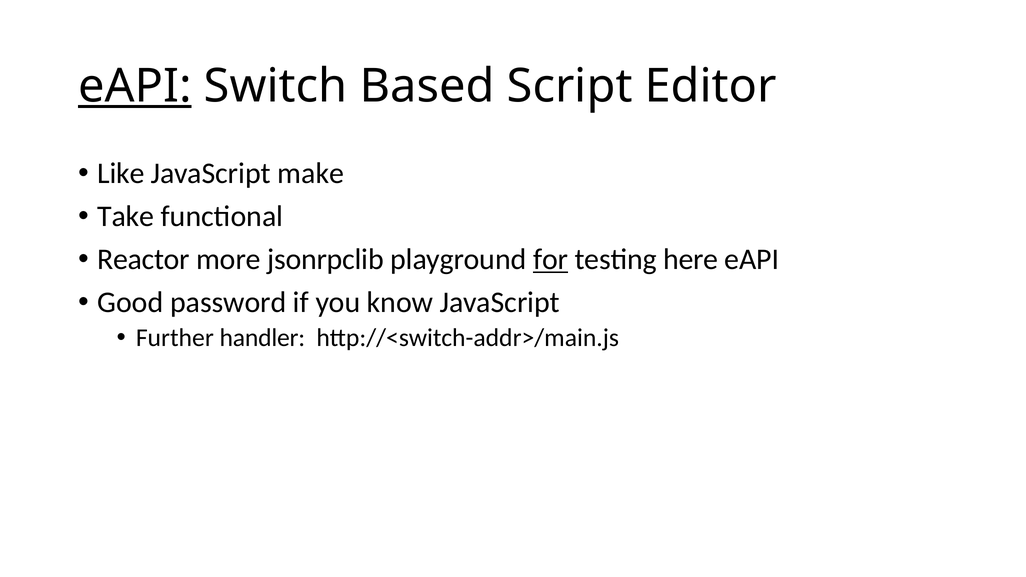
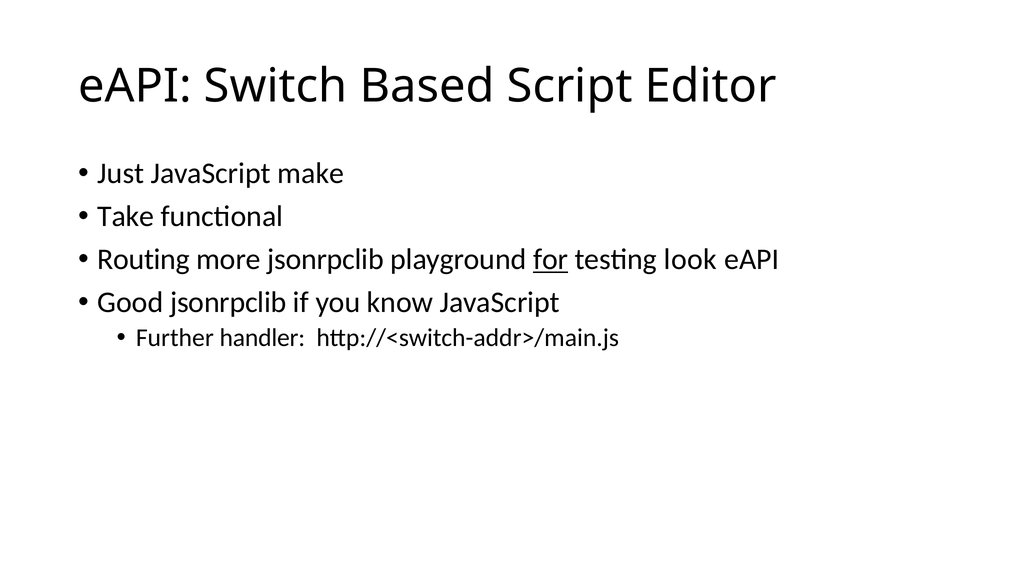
eAPI underline: present -> none (135, 86)
Like: Like -> Just (121, 173)
Reactor: Reactor -> Routing (144, 260)
here: here -> look (690, 260)
Good password: password -> jsonrpclib (228, 303)
